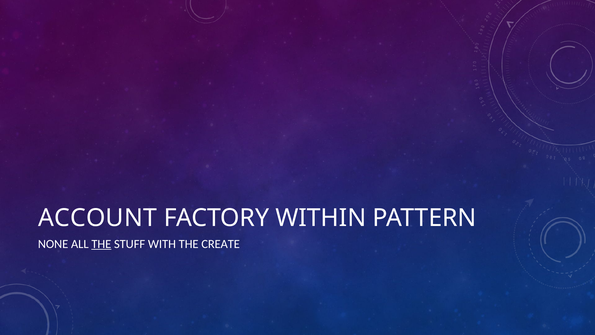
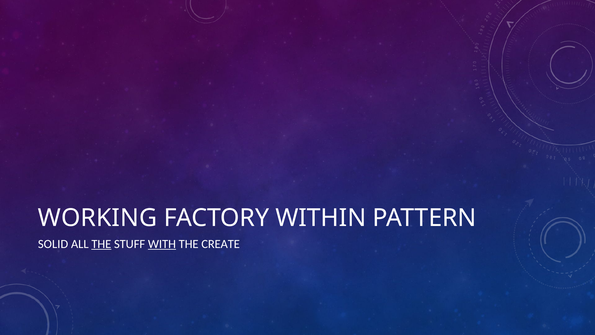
ACCOUNT: ACCOUNT -> WORKING (98, 218)
NONE: NONE -> SOLID (53, 244)
WITH underline: none -> present (162, 244)
